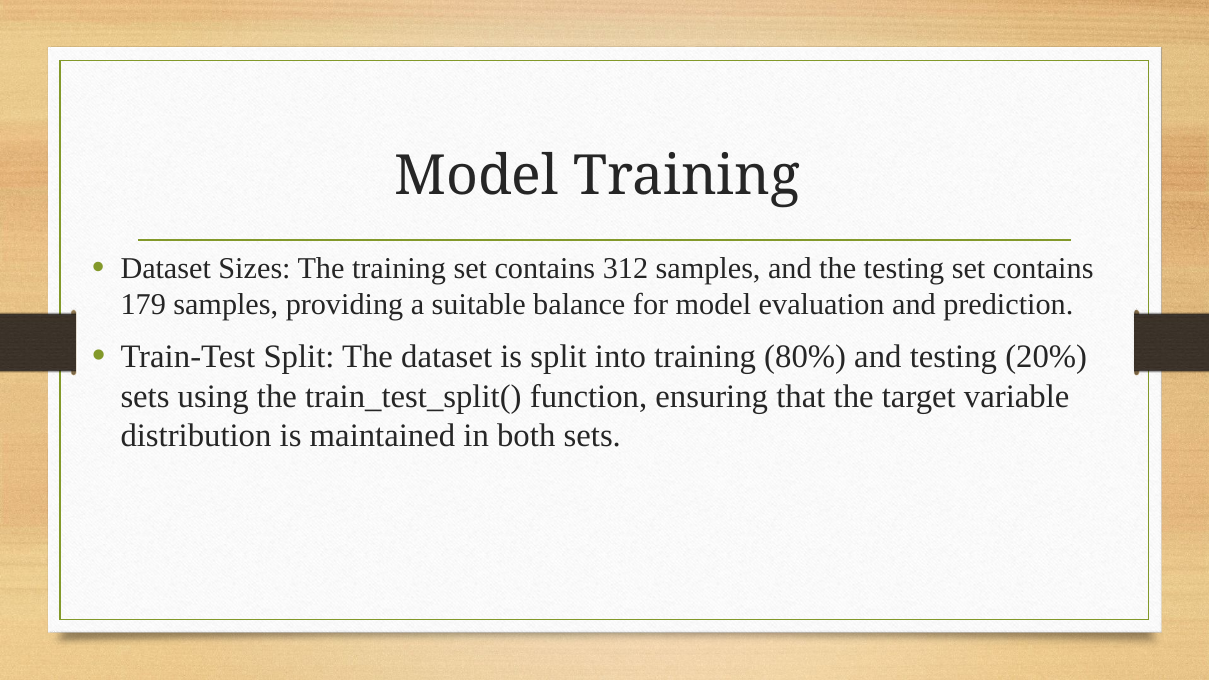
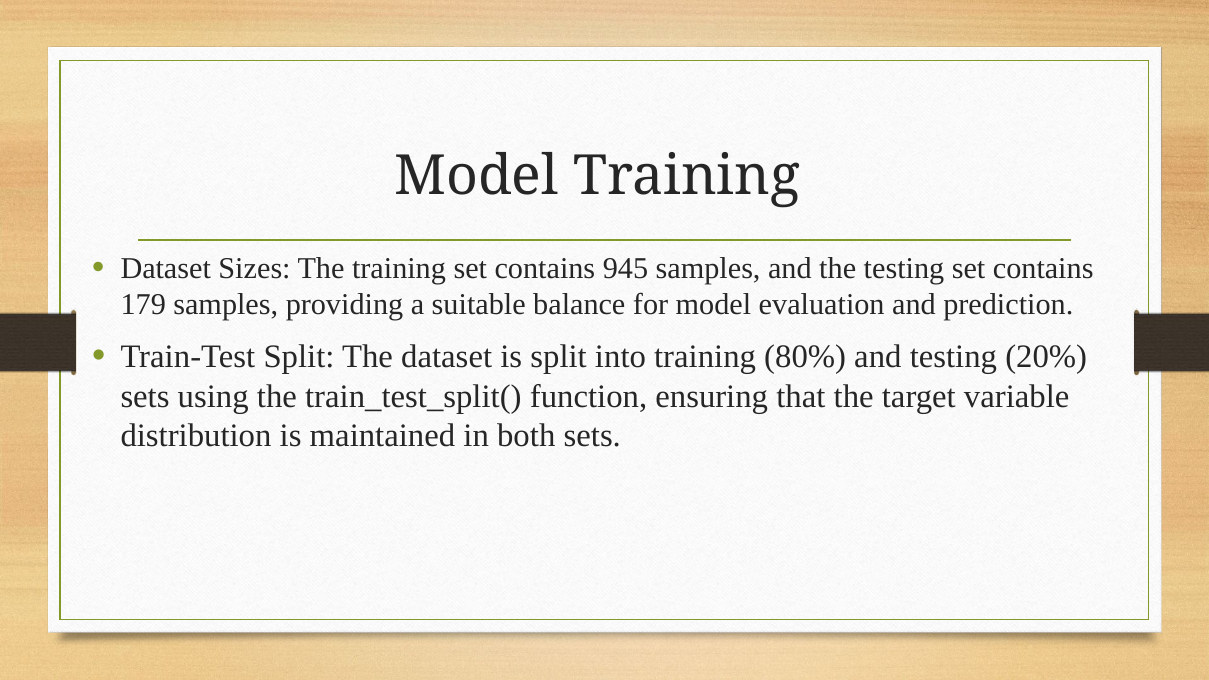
312: 312 -> 945 (625, 269)
